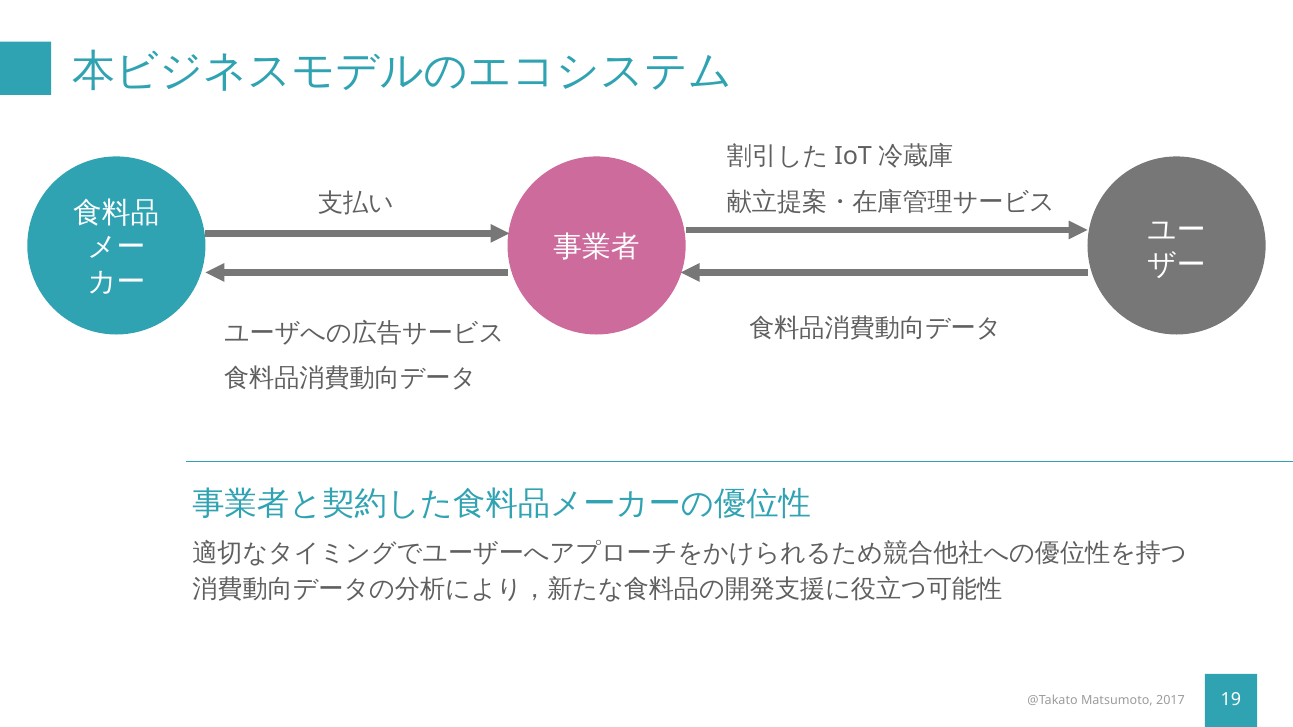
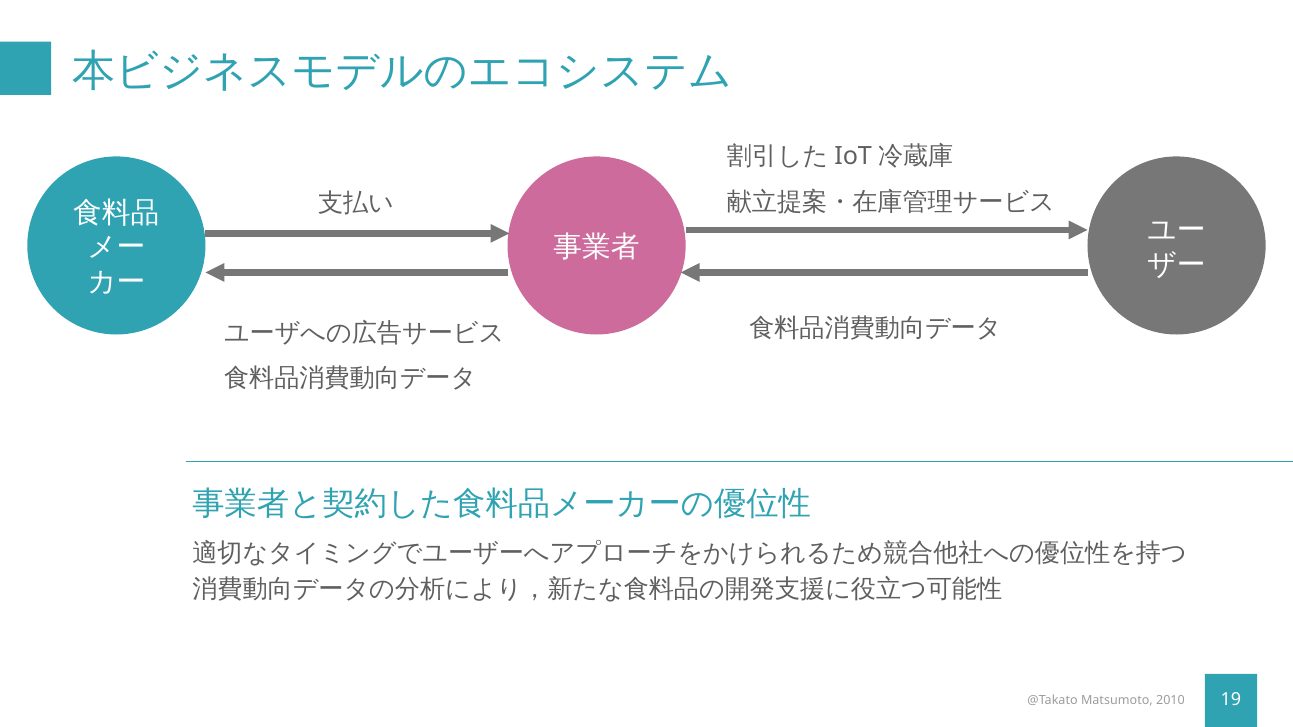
2017: 2017 -> 2010 (1170, 700)
